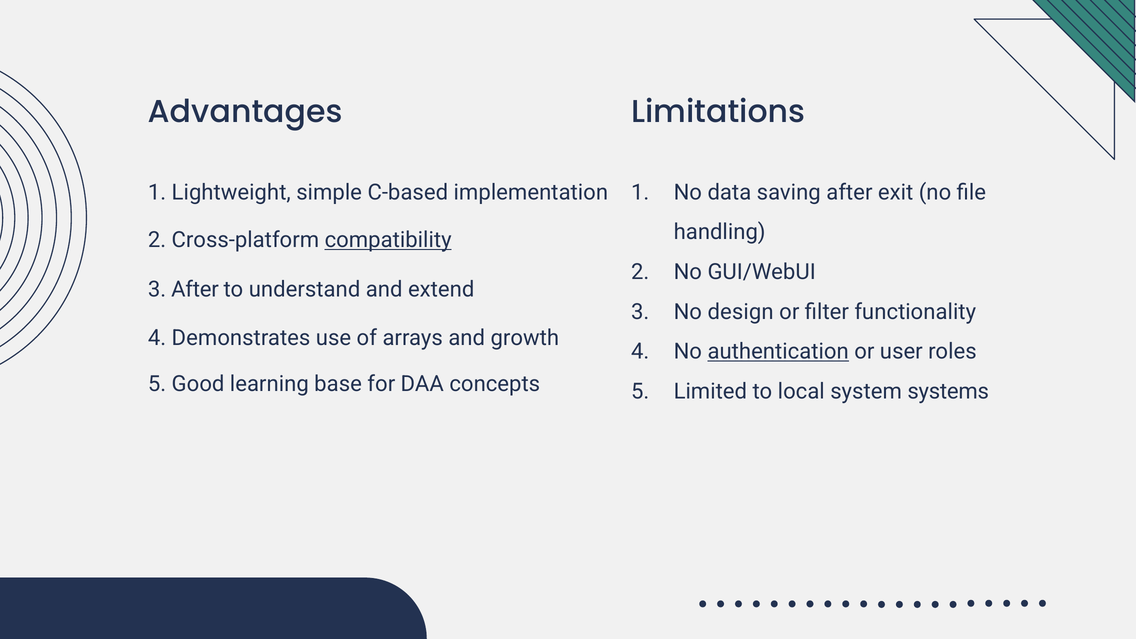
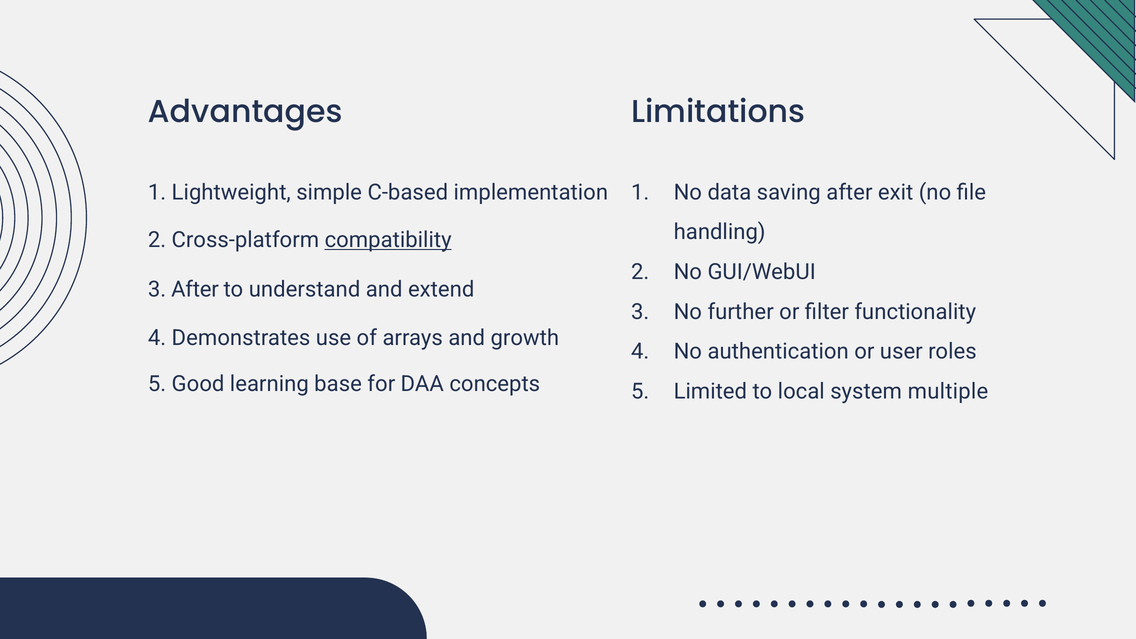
design: design -> further (741, 312)
authentication underline: present -> none (778, 351)
systems: systems -> multiple (948, 391)
